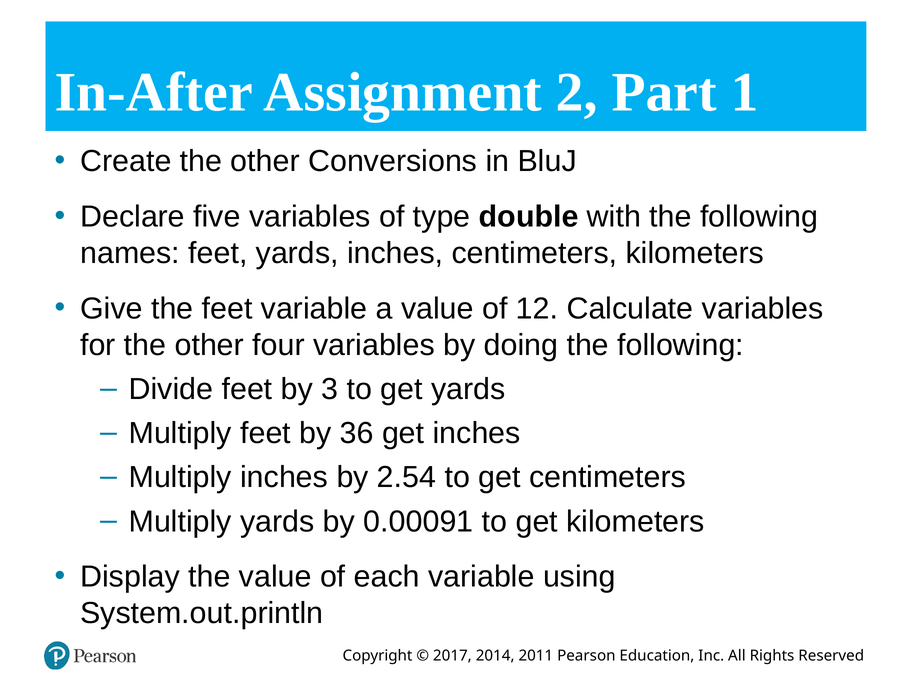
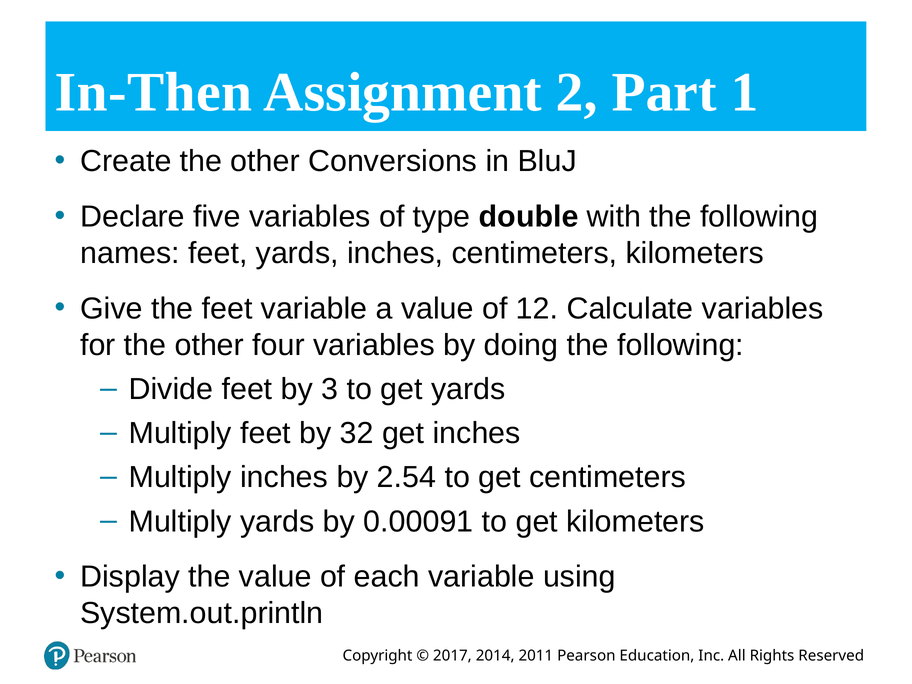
In-After: In-After -> In-Then (154, 92)
36: 36 -> 32 (357, 433)
